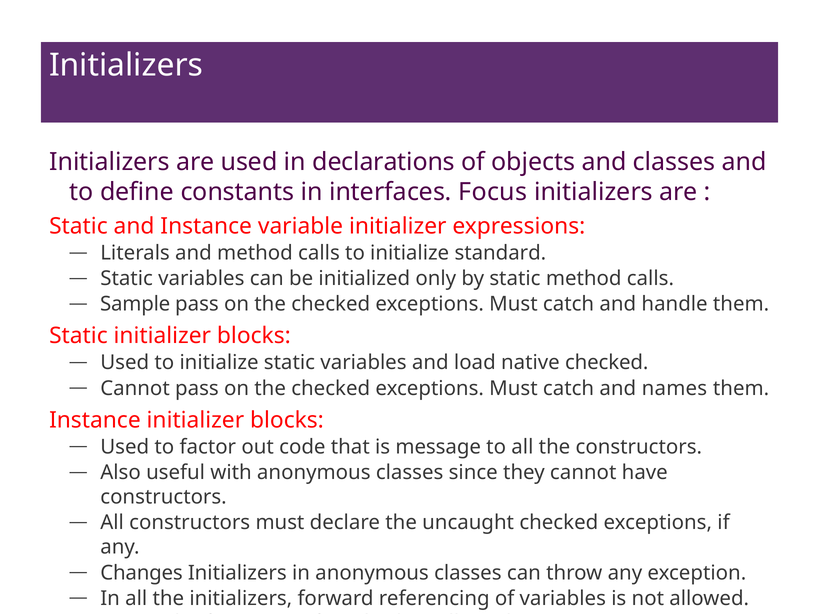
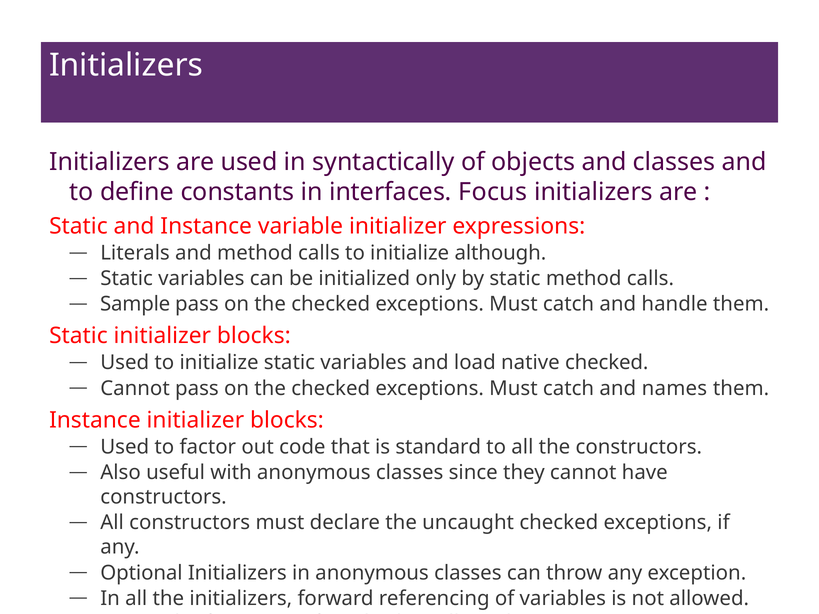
declarations: declarations -> syntactically (383, 162)
standard: standard -> although (500, 253)
message: message -> standard (438, 447)
Changes: Changes -> Optional (141, 573)
